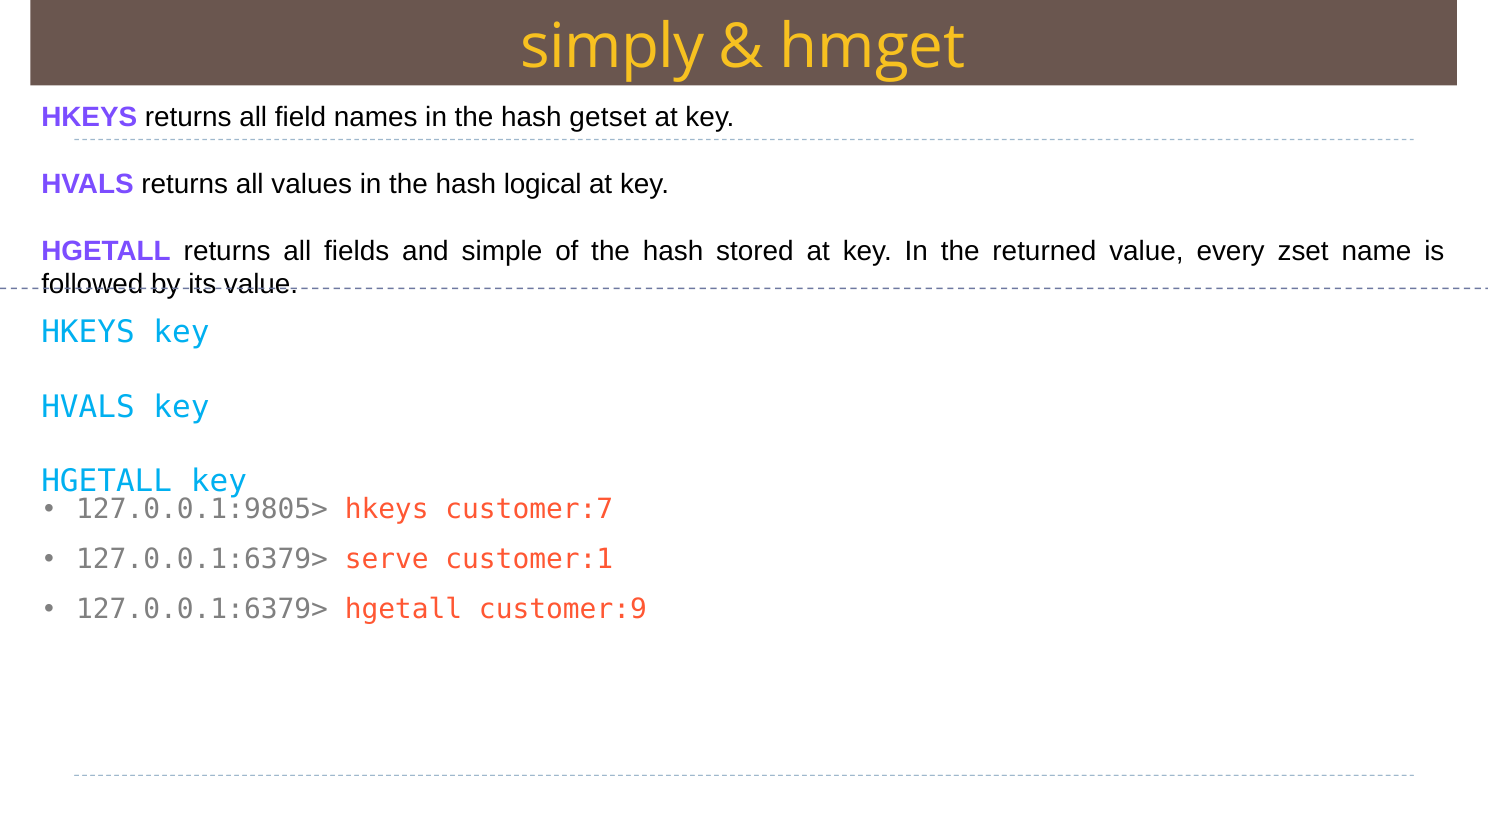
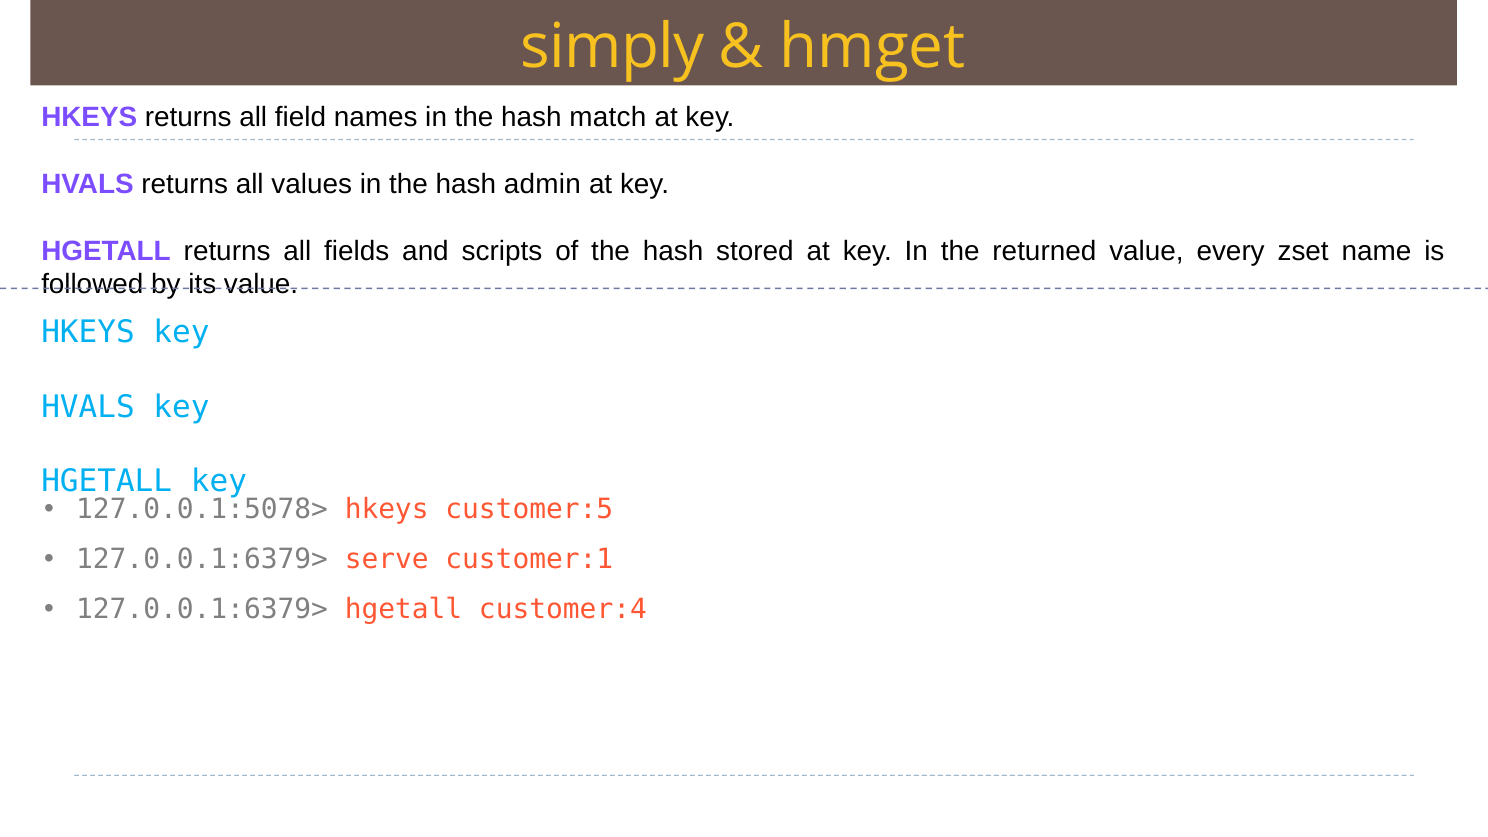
getset: getset -> match (608, 117)
logical: logical -> admin (542, 184)
simple: simple -> scripts (502, 251)
127.0.0.1:9805>: 127.0.0.1:9805> -> 127.0.0.1:5078> (202, 509)
customer:7: customer:7 -> customer:5 (529, 509)
customer:9: customer:9 -> customer:4 (563, 610)
